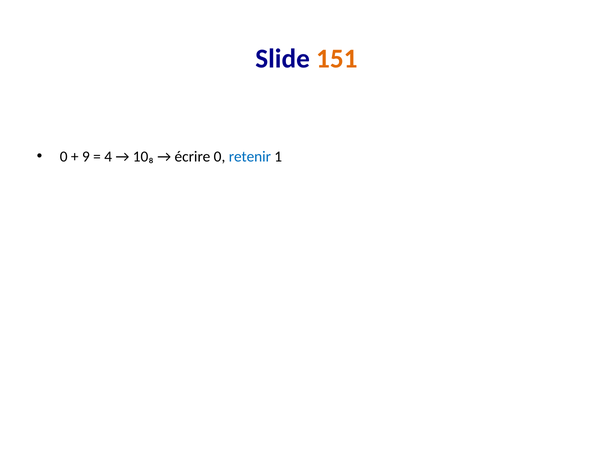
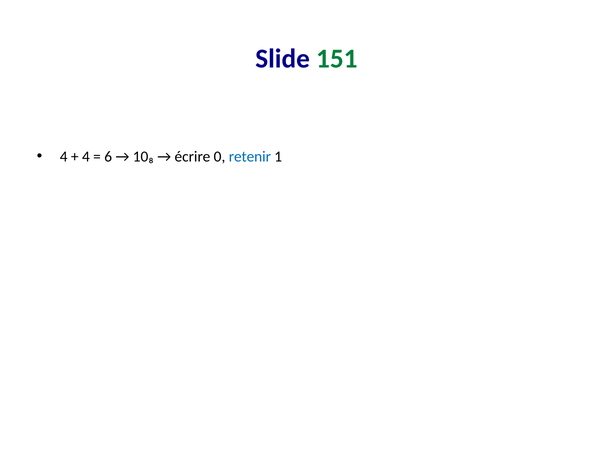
151 colour: orange -> green (337, 59)
0: 0 -> 4 (64, 156)
9: 9 -> 4 (86, 156)
4: 4 -> 6 (108, 156)
